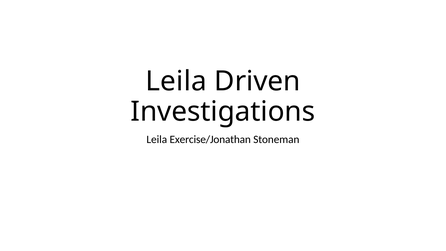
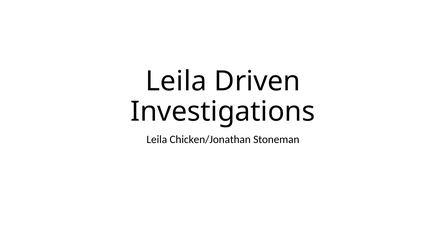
Exercise/Jonathan: Exercise/Jonathan -> Chicken/Jonathan (210, 139)
